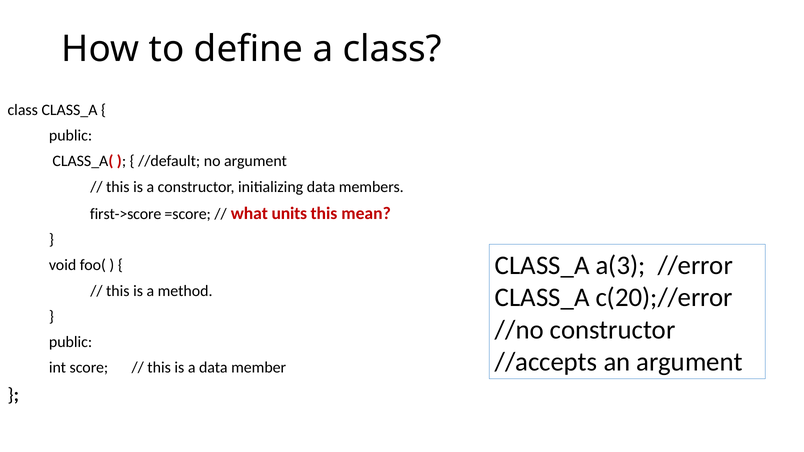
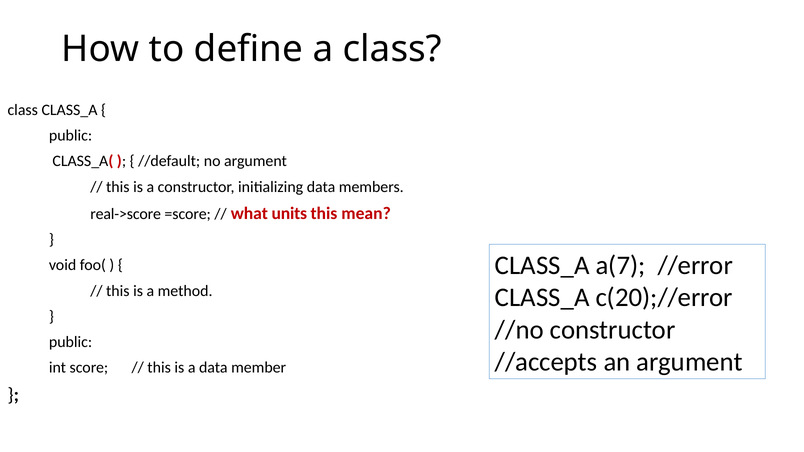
first->score: first->score -> real->score (126, 214)
a(3: a(3 -> a(7 (621, 266)
